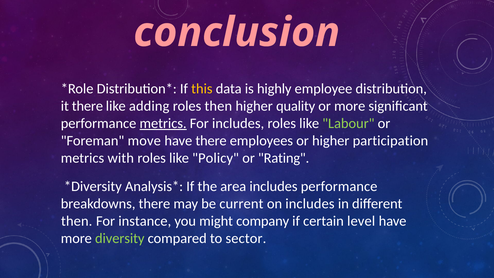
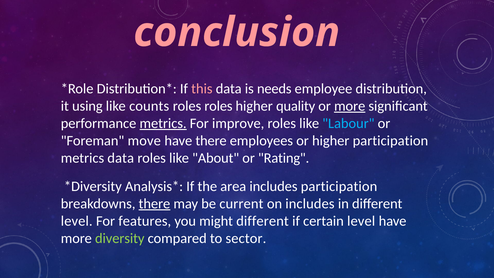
this colour: yellow -> pink (202, 89)
highly: highly -> needs (274, 89)
it there: there -> using (87, 106)
adding: adding -> counts (149, 106)
roles then: then -> roles (218, 106)
more underline: none -> present (350, 106)
For includes: includes -> improve (238, 123)
Labour colour: light green -> light blue (348, 123)
metrics with: with -> data (121, 158)
Policy: Policy -> About (216, 158)
includes performance: performance -> participation (339, 186)
there underline: none -> present (154, 204)
then: then -> level (77, 221)
instance: instance -> features (145, 221)
might company: company -> different (263, 221)
